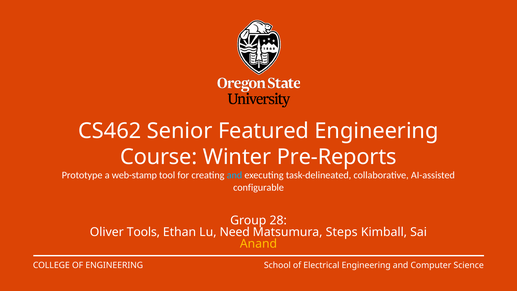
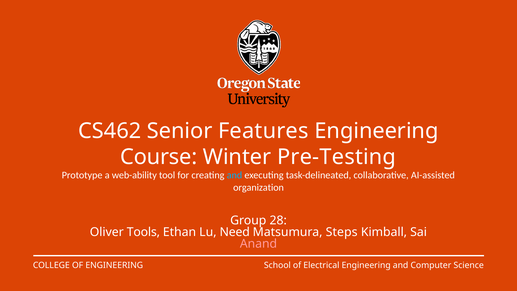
Featured: Featured -> Features (263, 131)
Pre-Reports: Pre-Reports -> Pre-Testing (337, 157)
web-stamp: web-stamp -> web-ability (134, 175)
configurable: configurable -> organization (259, 187)
Anand colour: yellow -> pink (258, 244)
